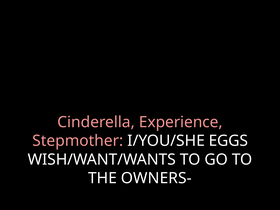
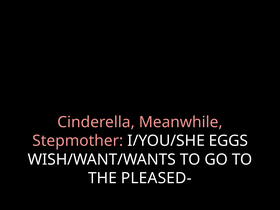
Experience: Experience -> Meanwhile (181, 122)
OWNERS-: OWNERS- -> PLEASED- (156, 178)
